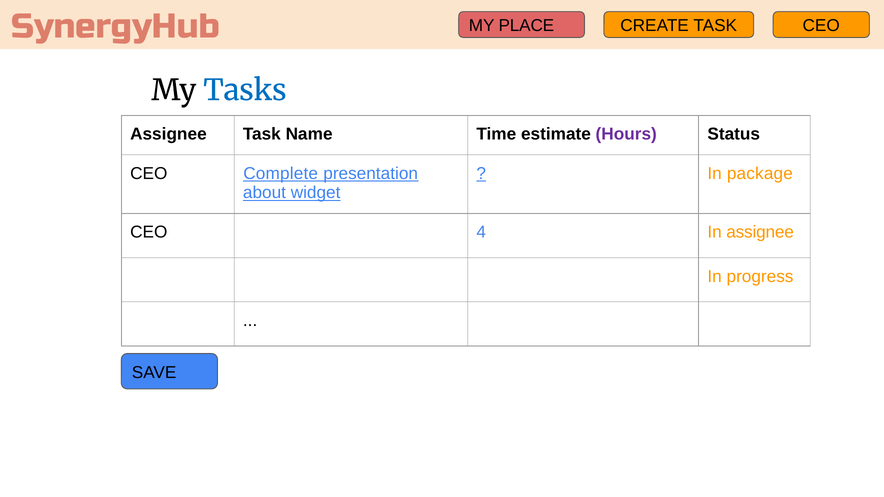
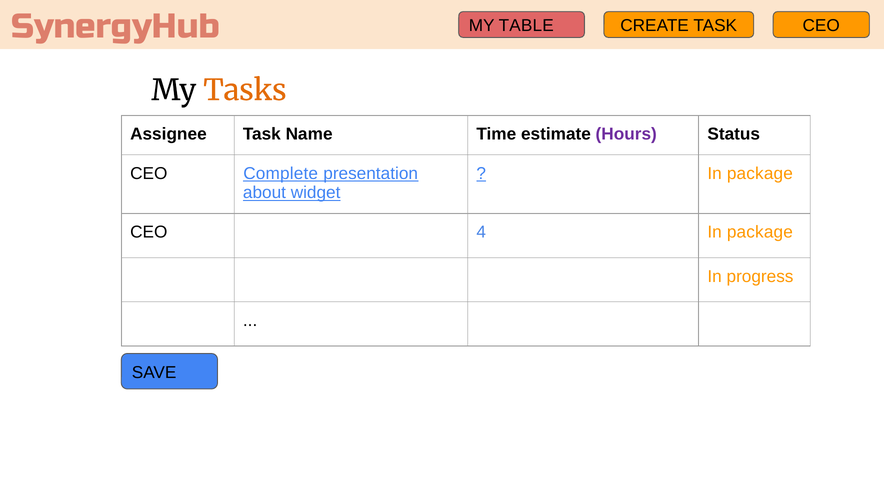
PLACE: PLACE -> TABLE (526, 26)
Tasks colour: blue -> orange (245, 90)
4 In assignee: assignee -> package (760, 232)
